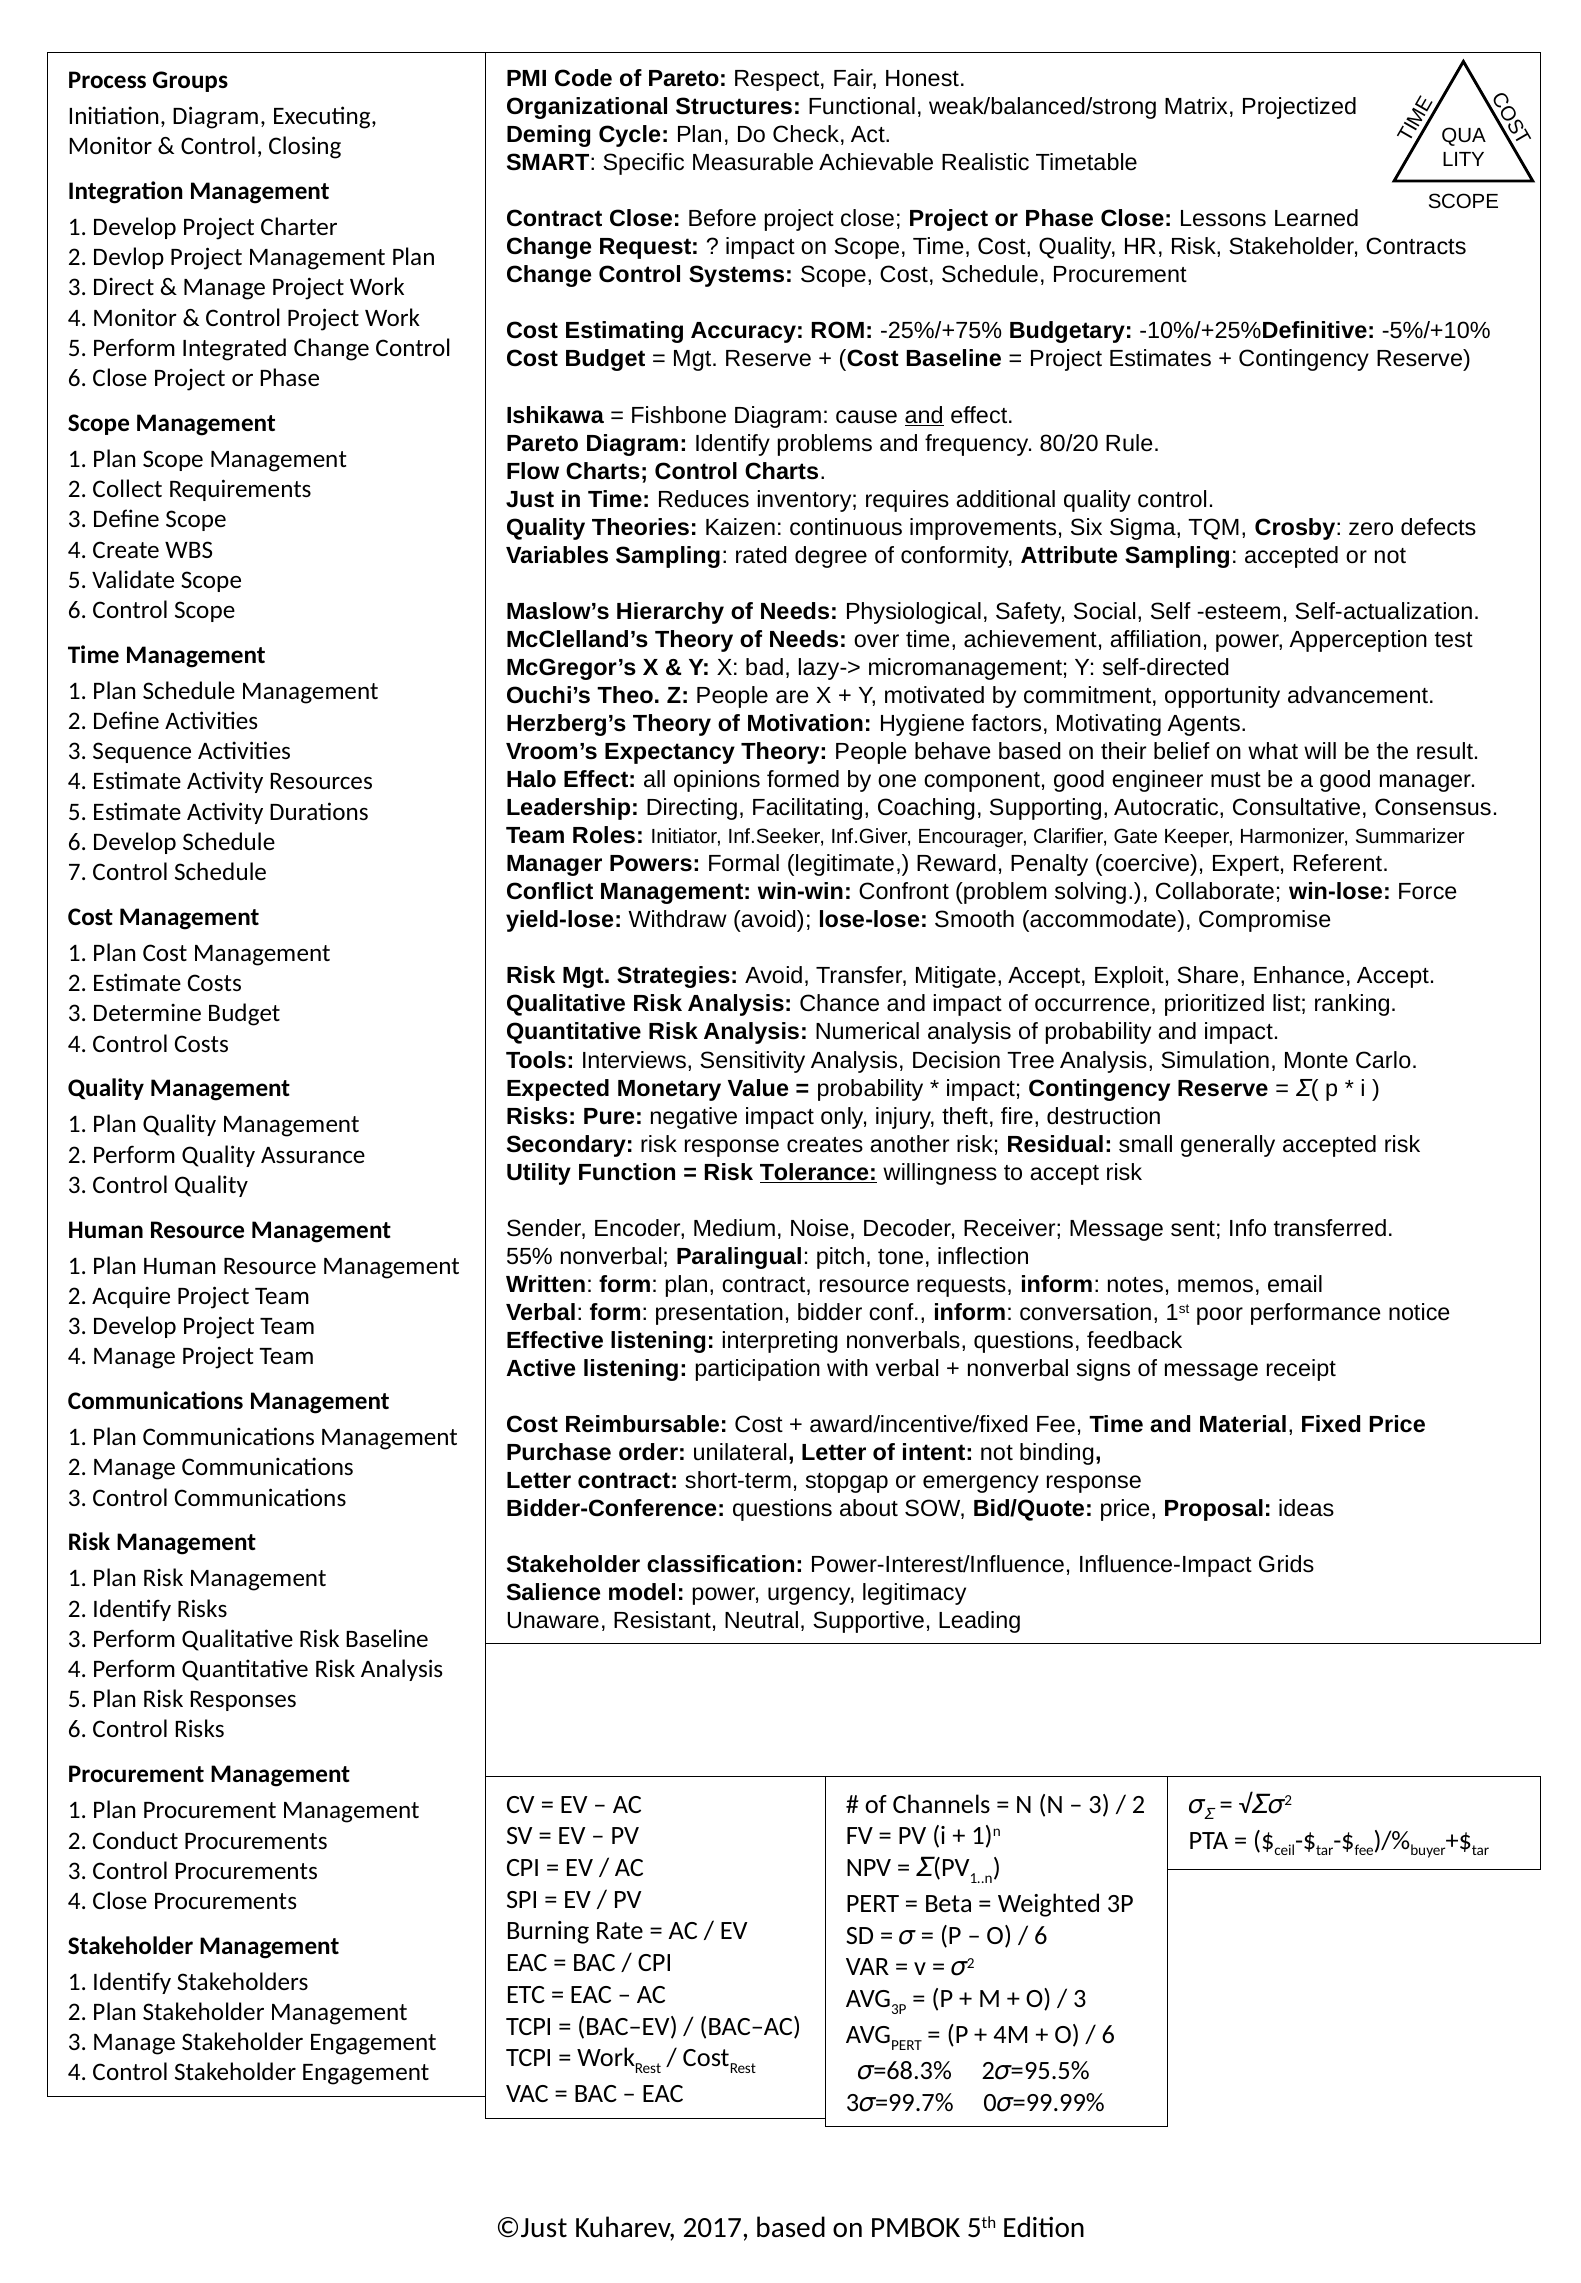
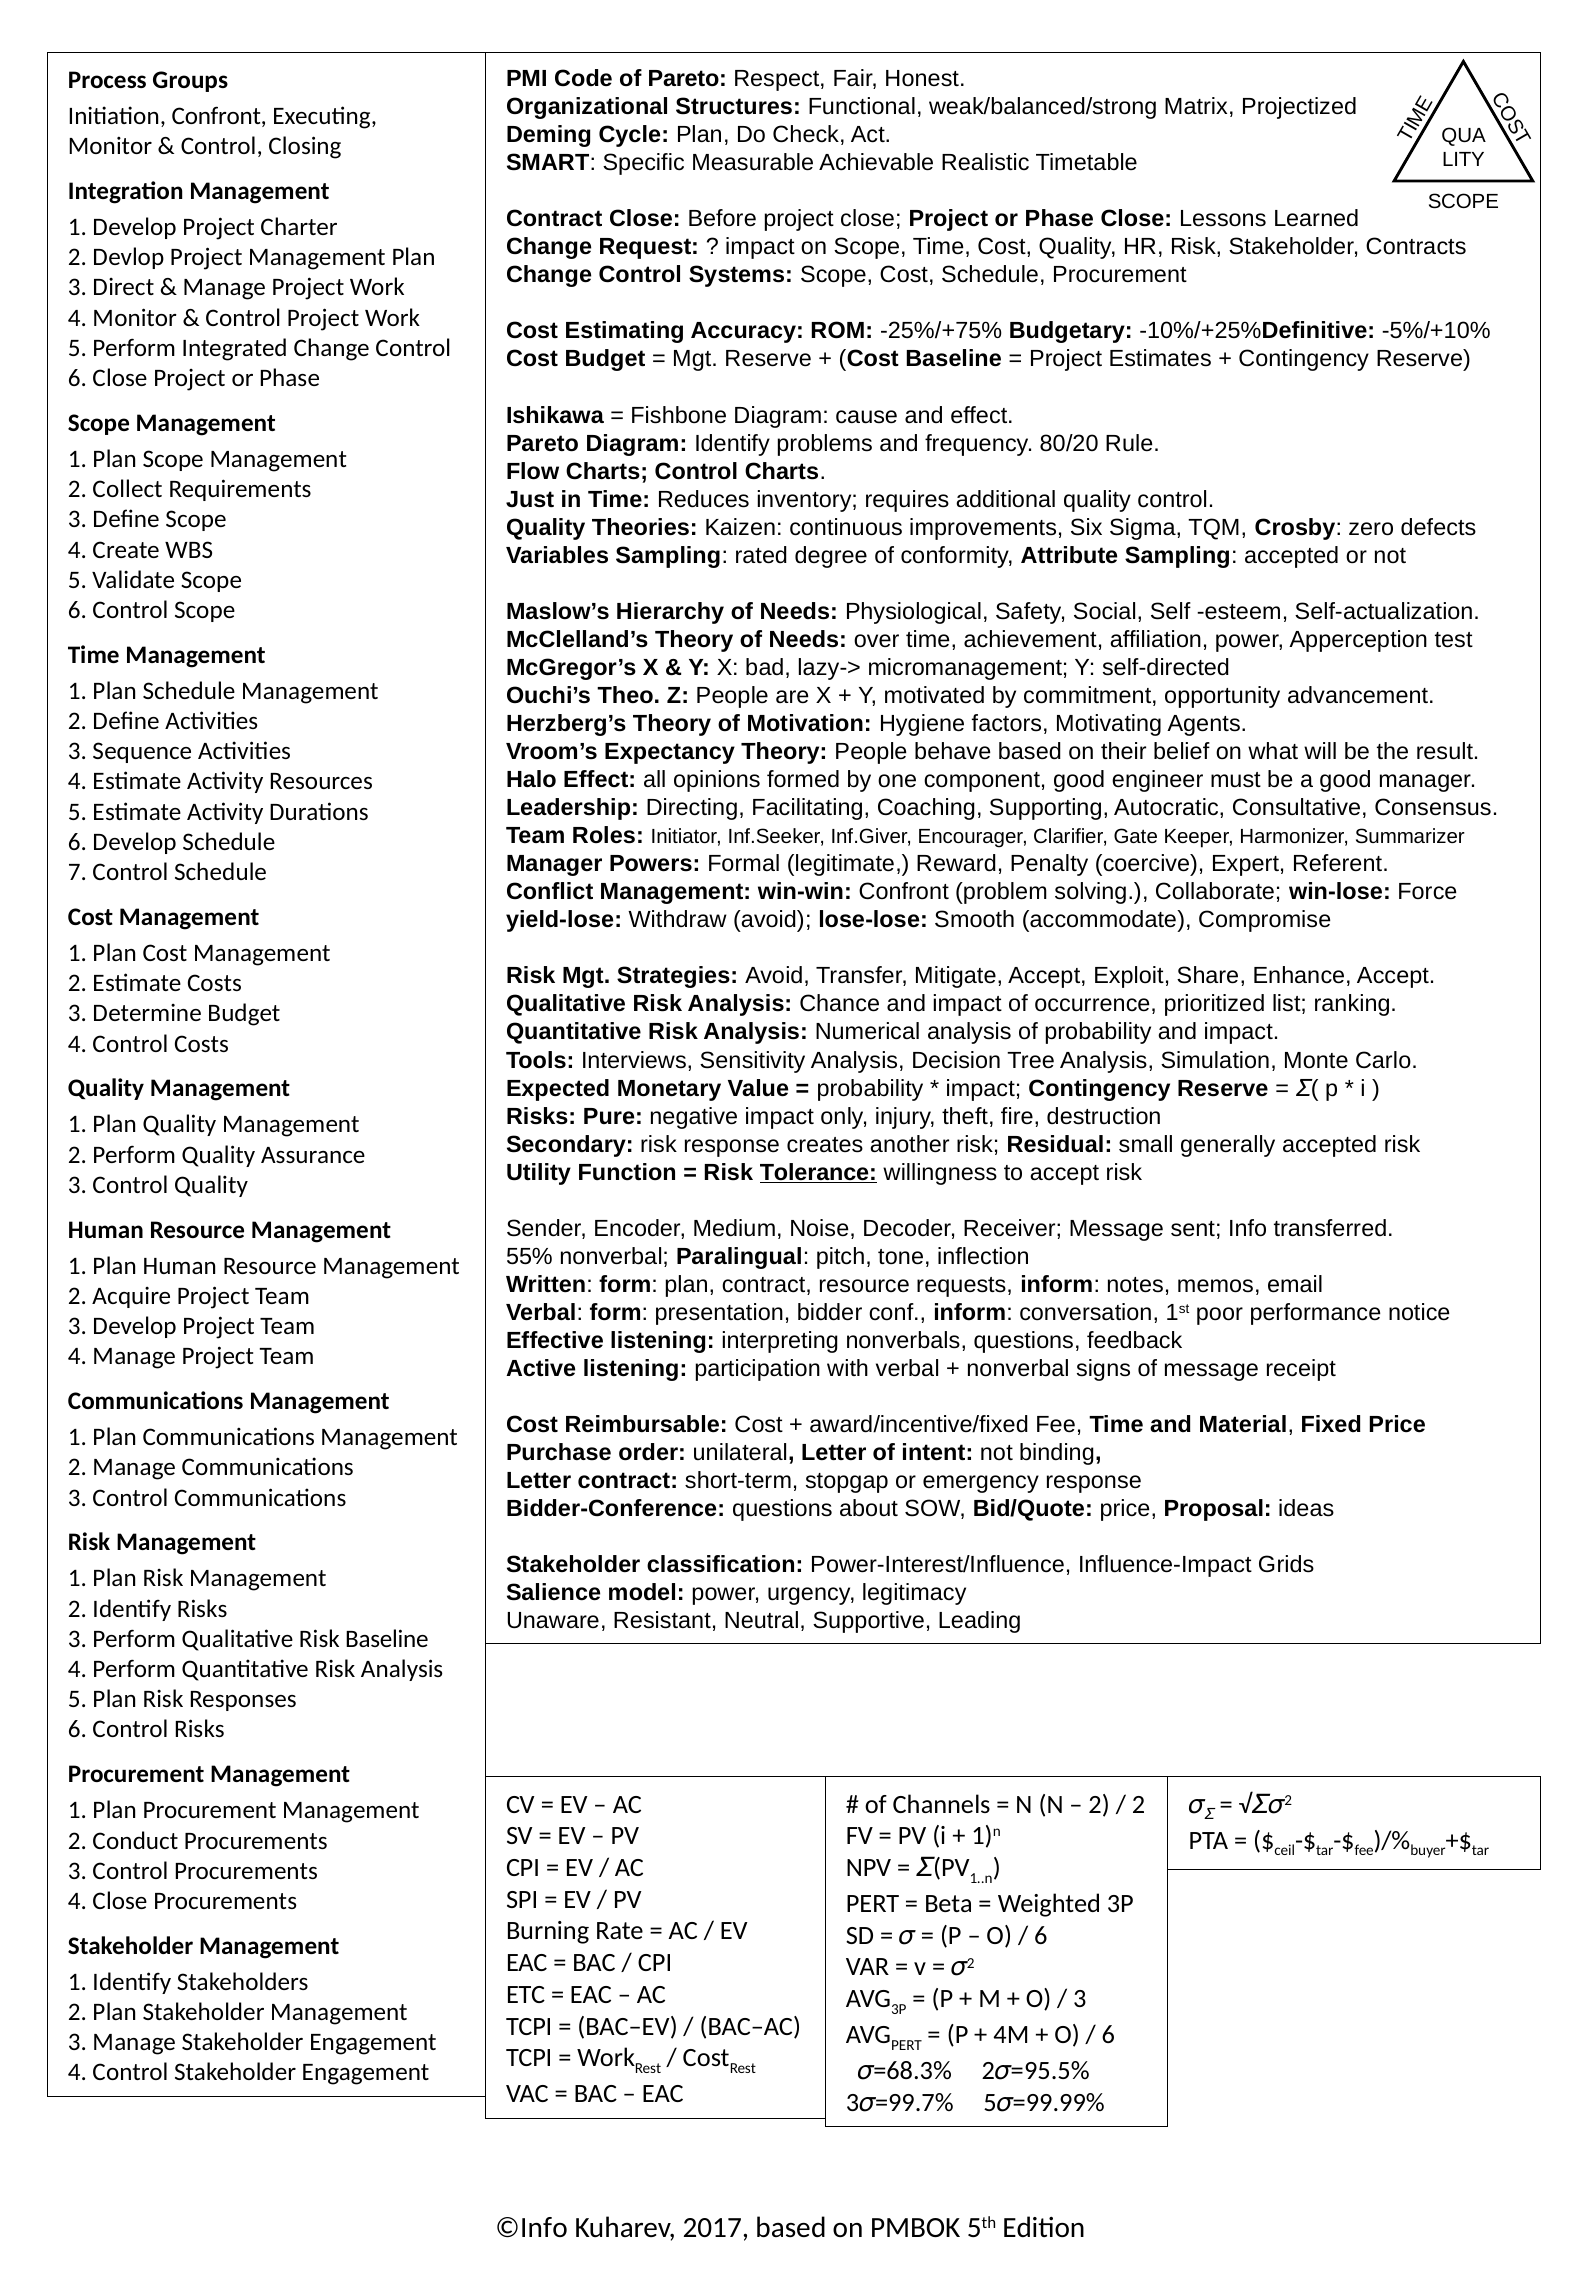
Initiation Diagram: Diagram -> Confront (219, 116)
and underline: present -> none (924, 415)
3: 3 -> 2 (1099, 1805)
0: 0 -> 5 (990, 2103)
©Just: ©Just -> ©Info (532, 2228)
